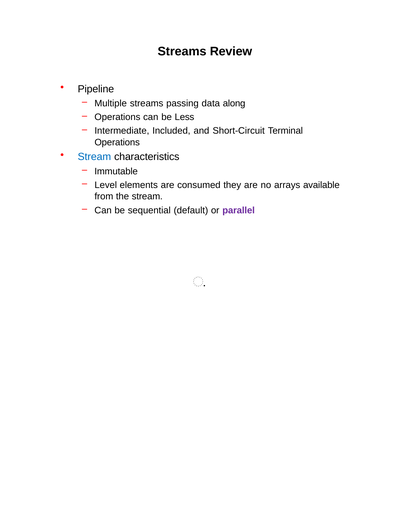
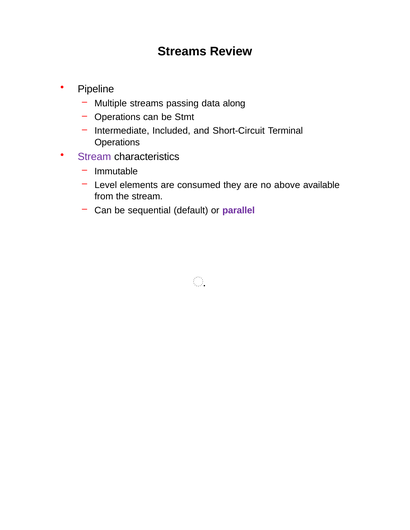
Less: Less -> Stmt (184, 117)
Stream colour: blue -> purple (94, 157)
arrays: arrays -> above (287, 185)
